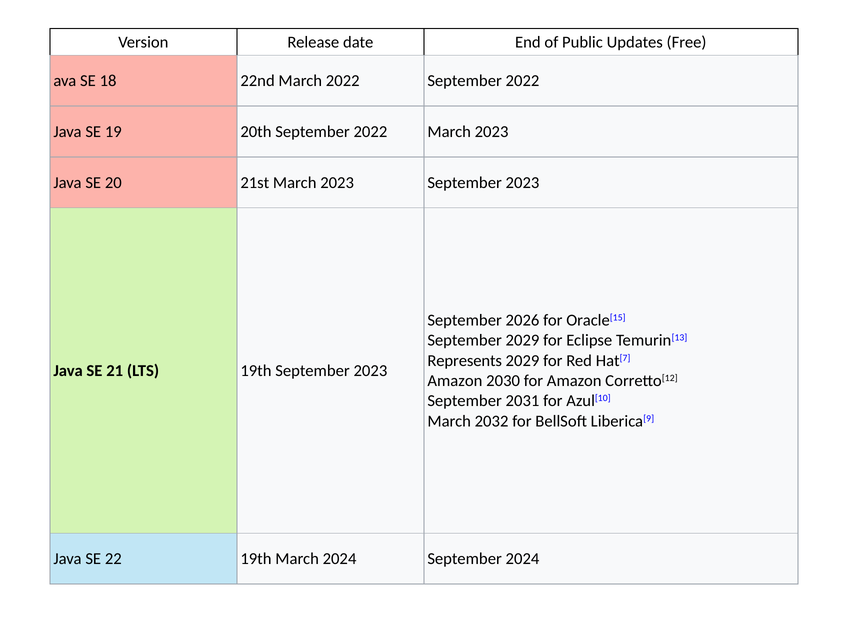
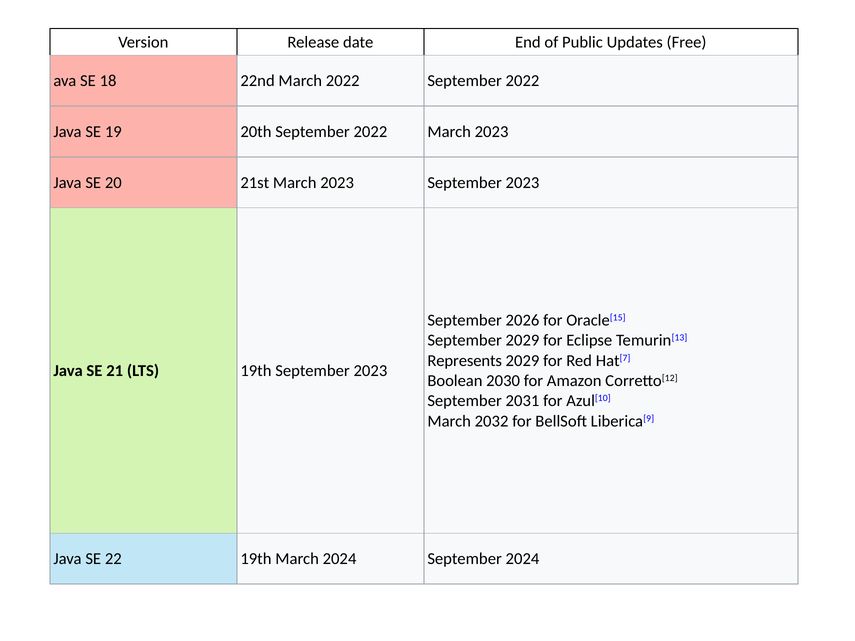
Amazon: Amazon -> Boolean (455, 381)
